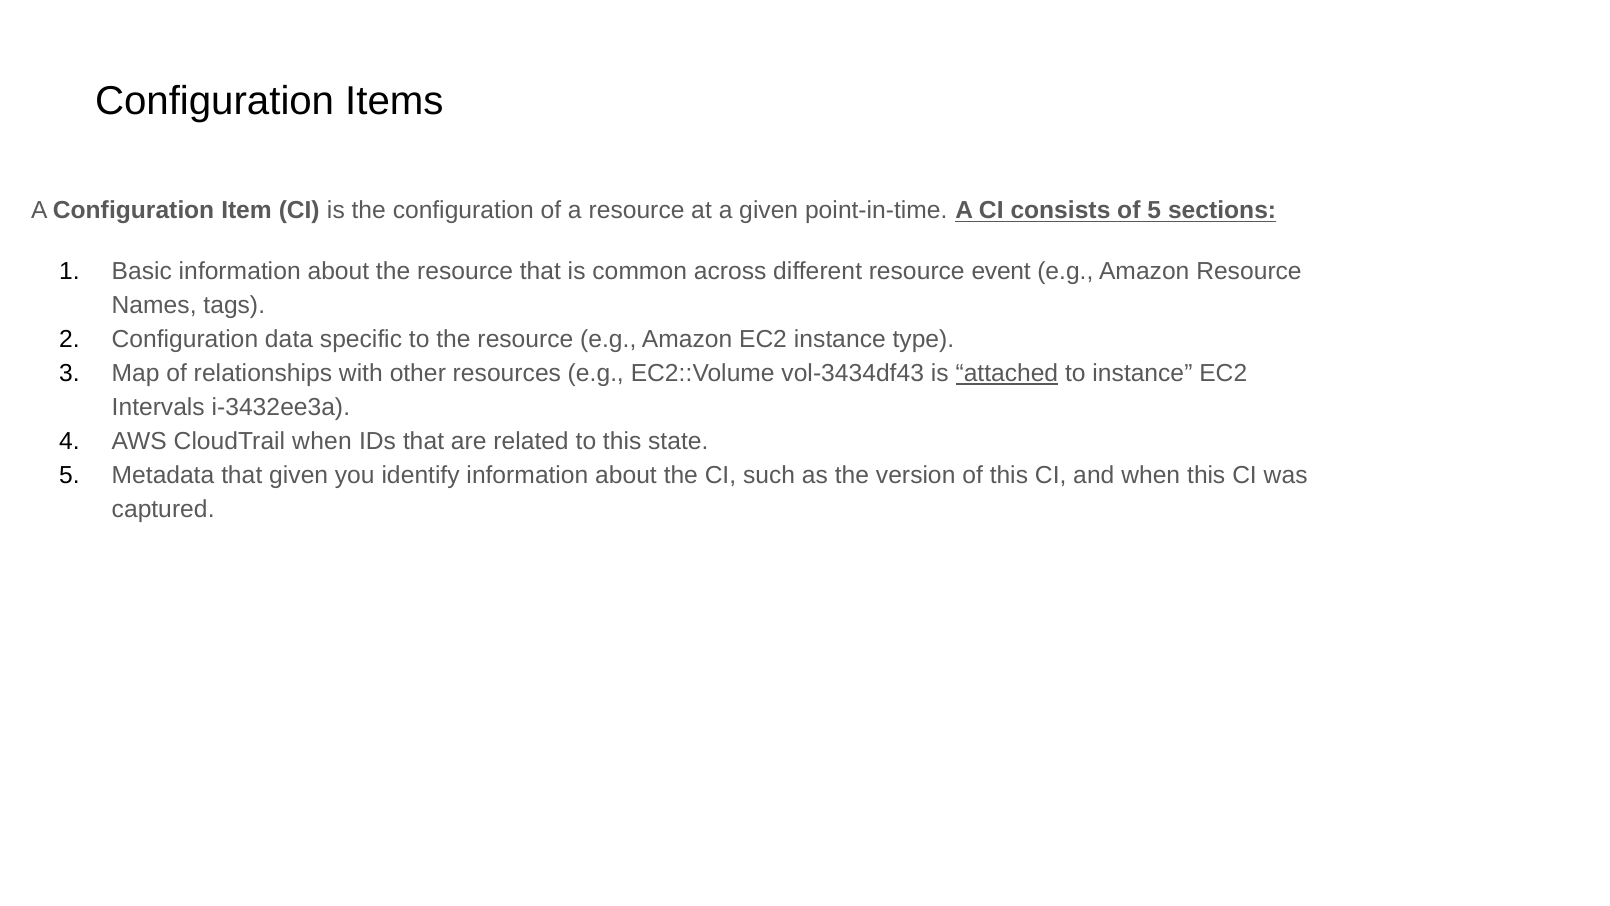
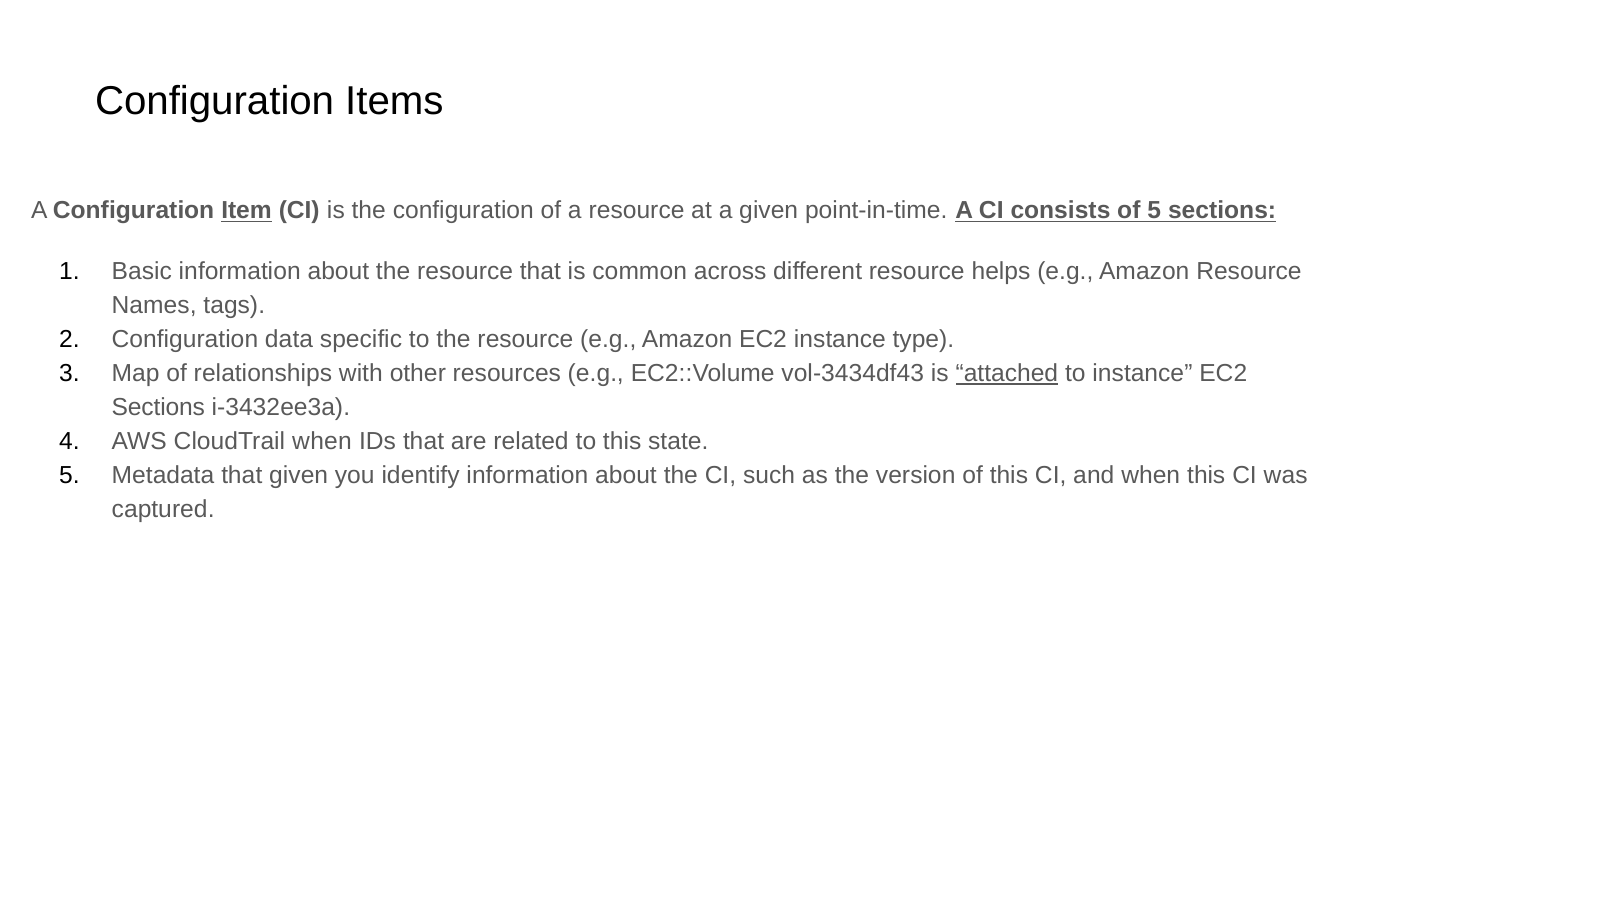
Item underline: none -> present (247, 211)
event: event -> helps (1001, 271)
Intervals: Intervals -> Sections (158, 407)
